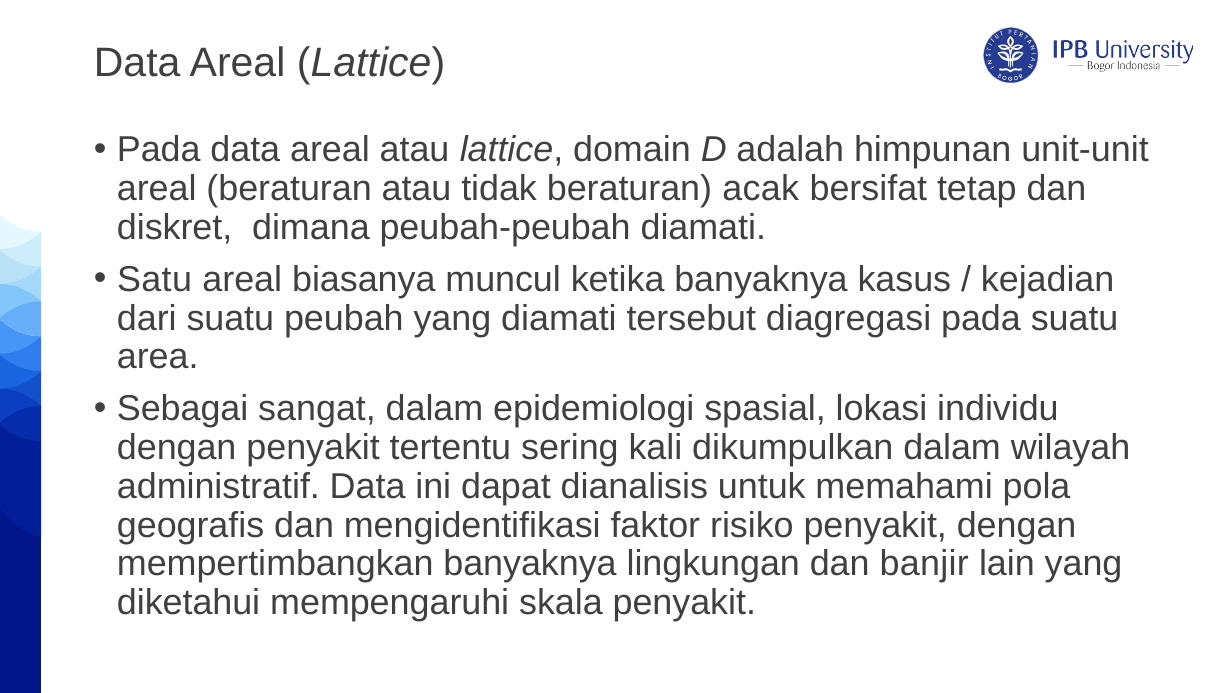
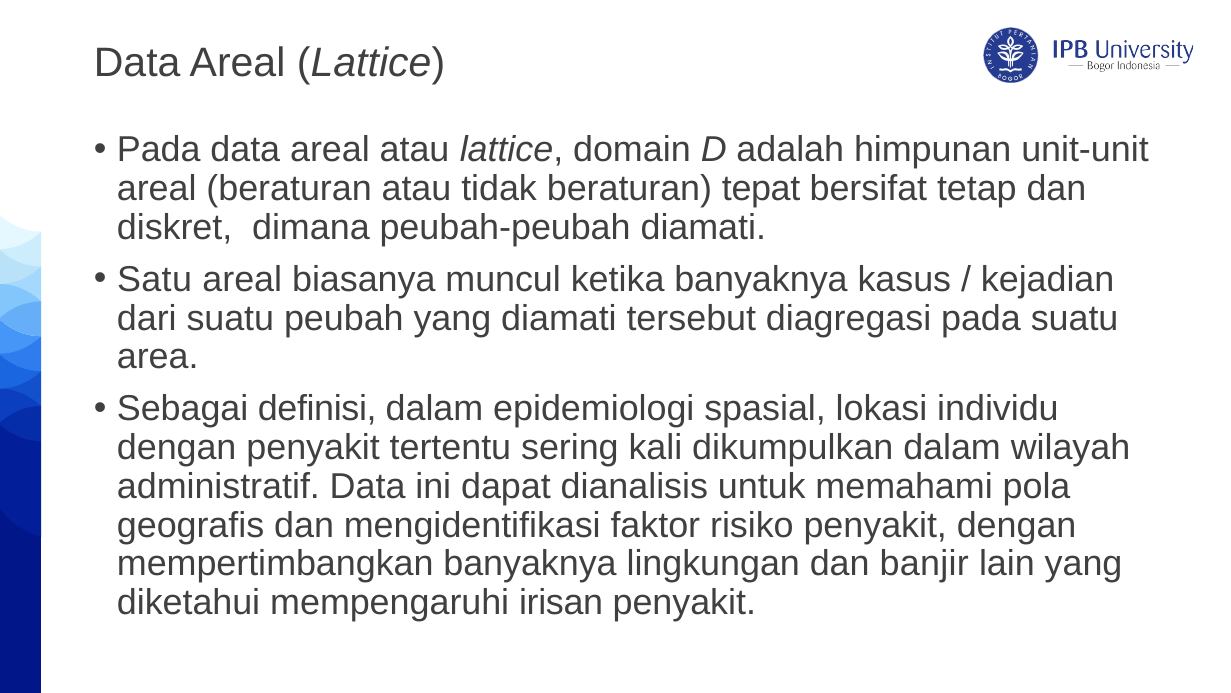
acak: acak -> tepat (761, 189)
sangat: sangat -> definisi (317, 408)
skala: skala -> irisan (561, 602)
